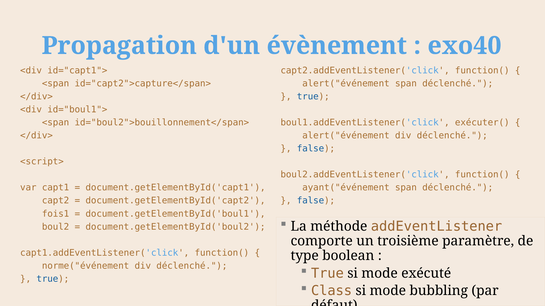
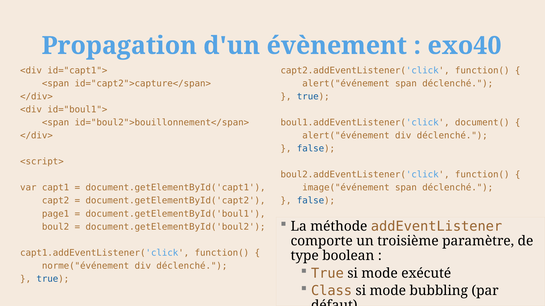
exécuter(: exécuter( -> document( (482, 123)
ayant("événement: ayant("événement -> image("événement (346, 188)
fois1: fois1 -> page1 (56, 214)
